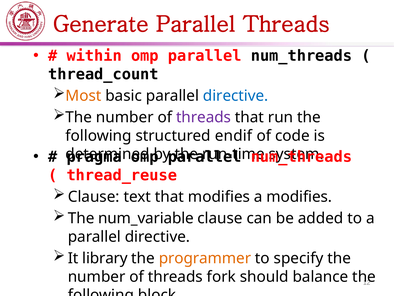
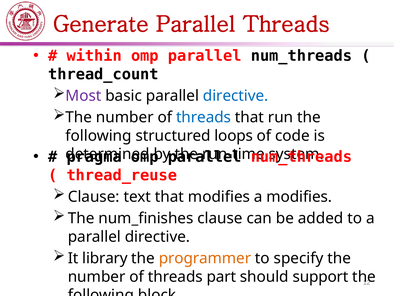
Most colour: orange -> purple (83, 96)
threads colour: purple -> blue (204, 117)
endif: endif -> loops (234, 135)
num_variable: num_variable -> num_finishes (146, 218)
fork: fork -> part (221, 276)
balance: balance -> support (321, 276)
